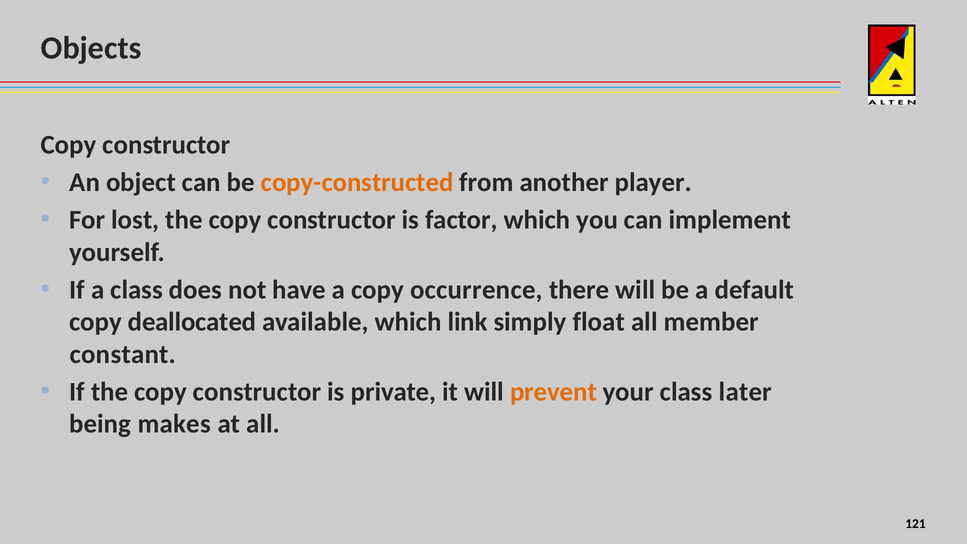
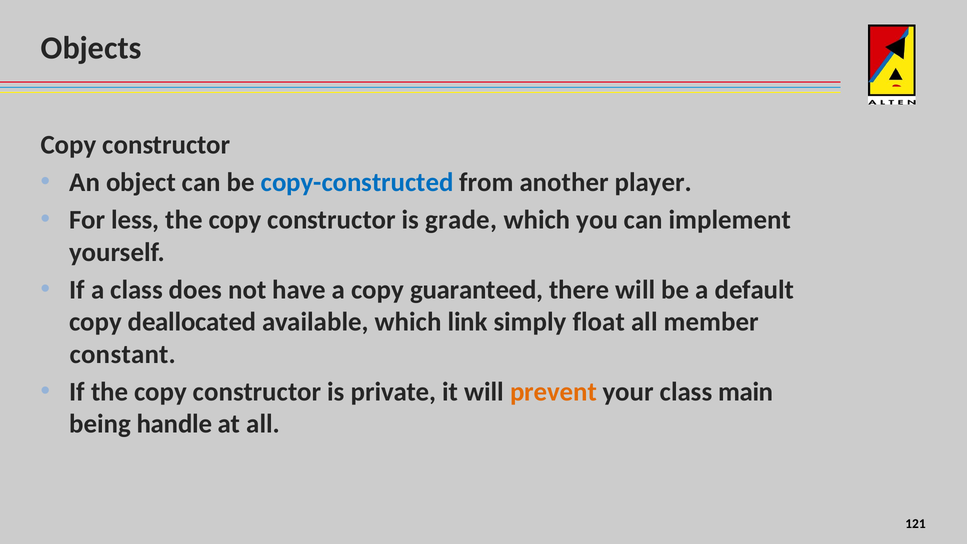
copy-constructed colour: orange -> blue (357, 183)
lost: lost -> less (135, 220)
factor: factor -> grade (461, 220)
occurrence: occurrence -> guaranteed (477, 290)
later: later -> main (746, 392)
makes: makes -> handle (174, 424)
